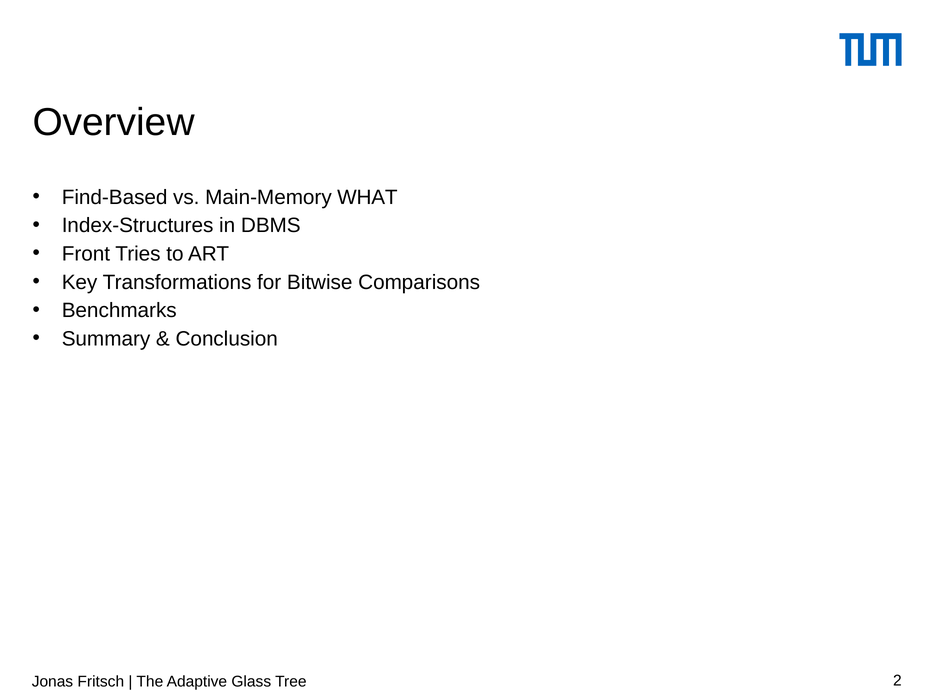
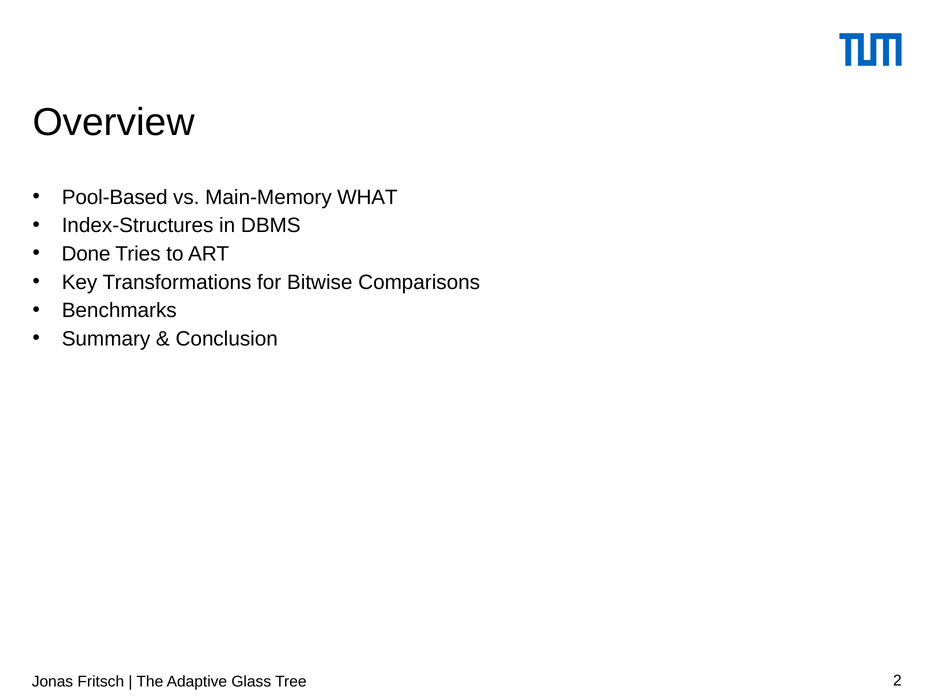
Find-Based: Find-Based -> Pool-Based (115, 197)
Front: Front -> Done (86, 254)
